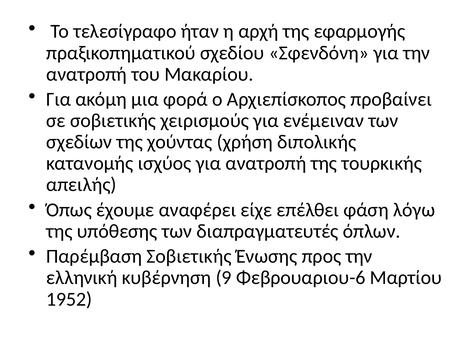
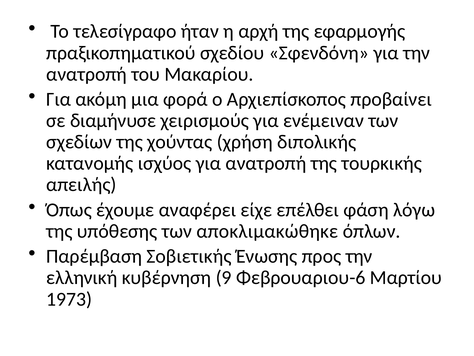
σε σοβιετικής: σοβιετικής -> διαμήνυσε (113, 121)
διαπραγματευτές: διαπραγματευτές -> αποκλιμακώθηκε (267, 231)
1952: 1952 -> 1973 (69, 299)
